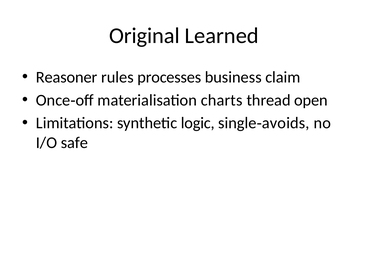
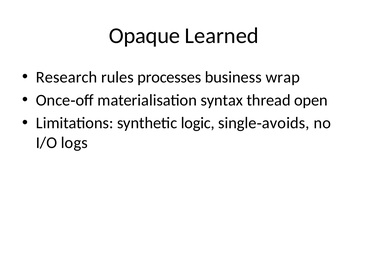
Original: Original -> Opaque (144, 36)
Reasoner: Reasoner -> Research (67, 77)
claim: claim -> wrap (283, 77)
charts: charts -> syntax (222, 100)
safe: safe -> logs (74, 143)
